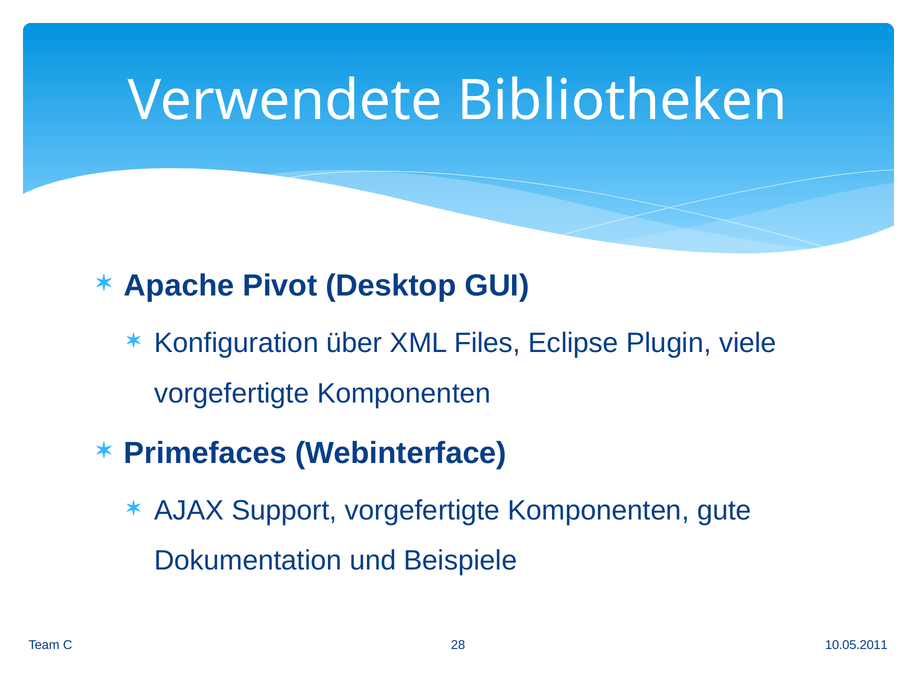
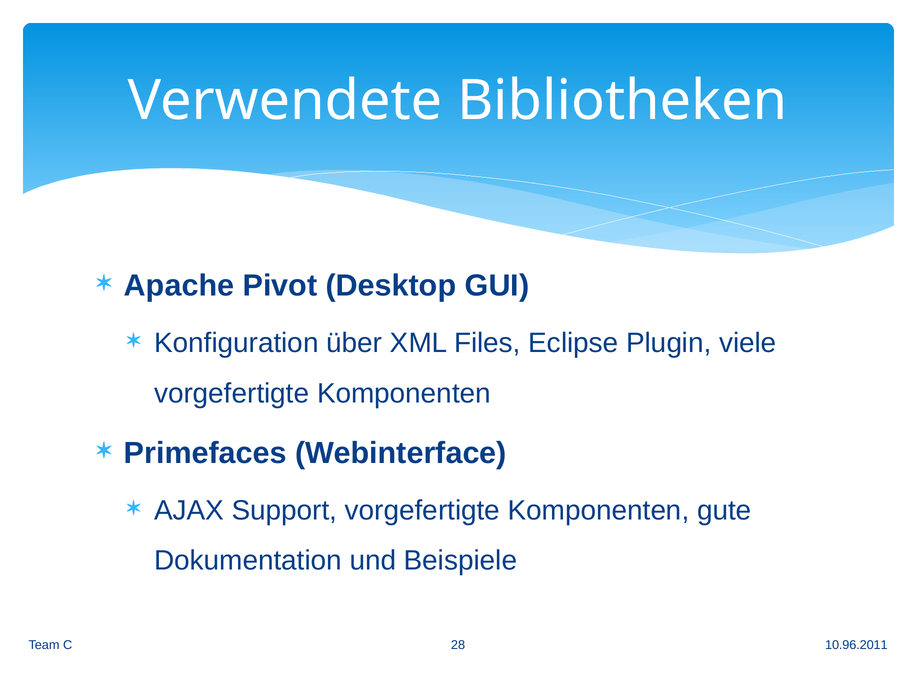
10.05.2011: 10.05.2011 -> 10.96.2011 (856, 645)
